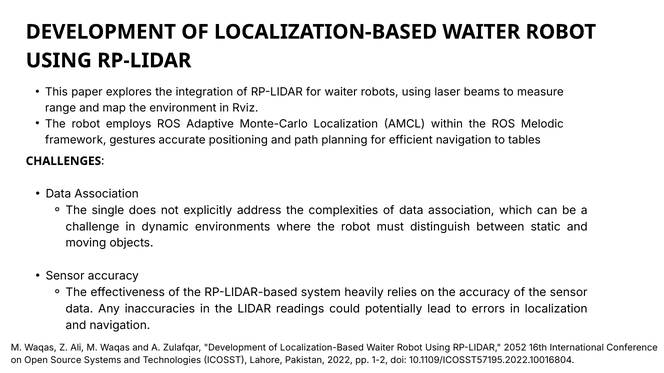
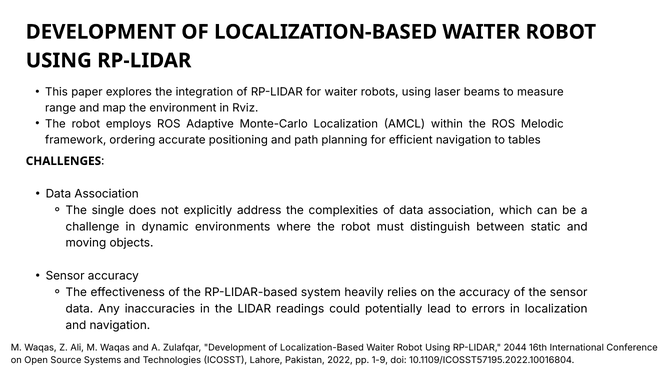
gestures: gestures -> ordering (132, 140)
2052: 2052 -> 2044 (515, 348)
1-2: 1-2 -> 1-9 (380, 361)
